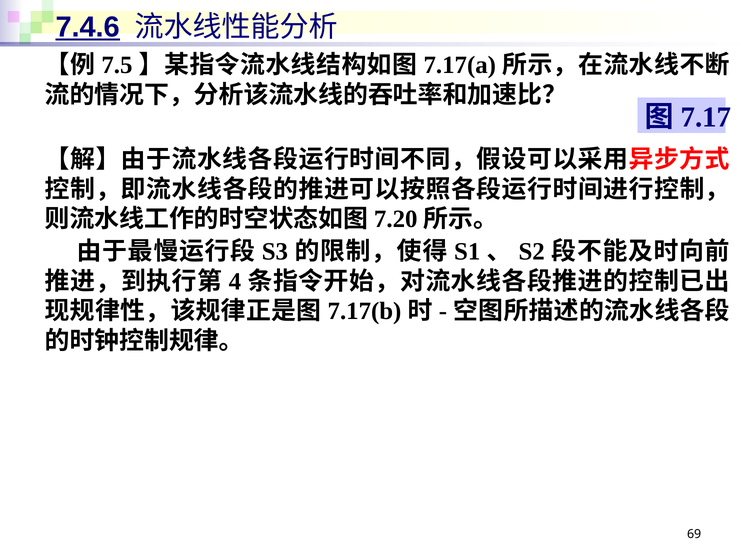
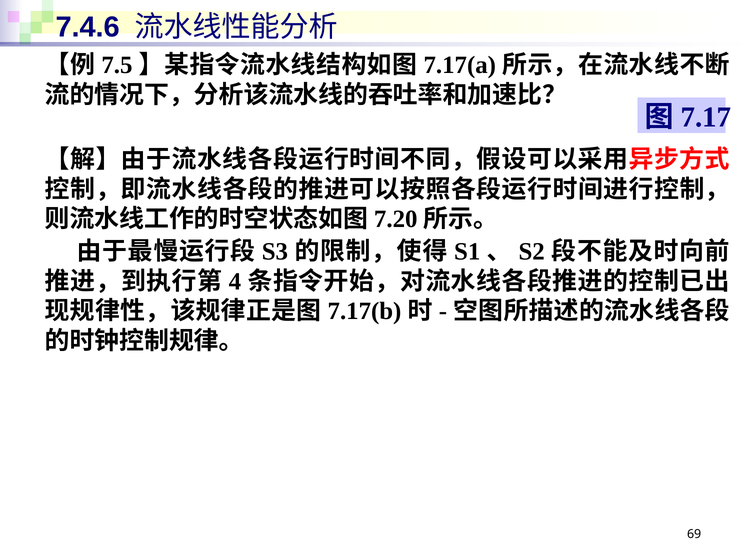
7.4.6 underline: present -> none (88, 27)
